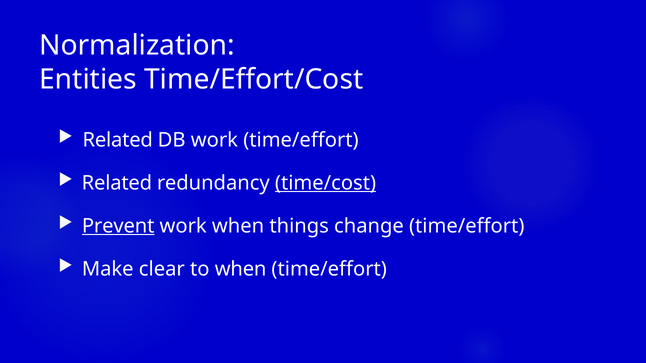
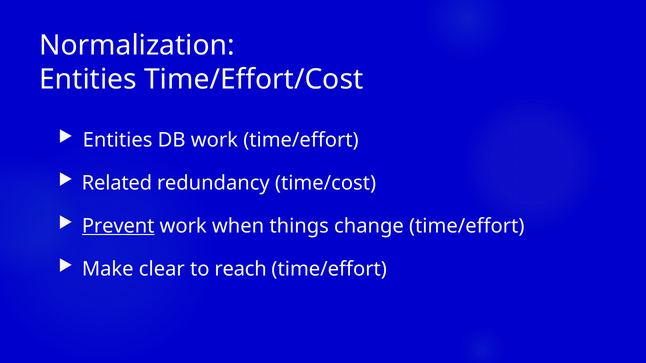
Related: Related -> Entities (118, 140)
time/cost underline: present -> none (326, 183)
to when: when -> reach (241, 269)
